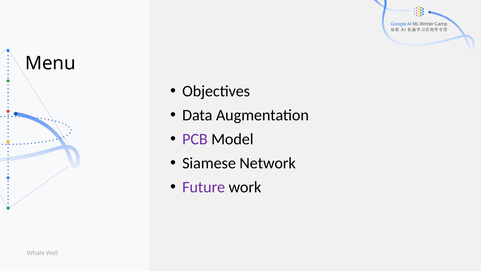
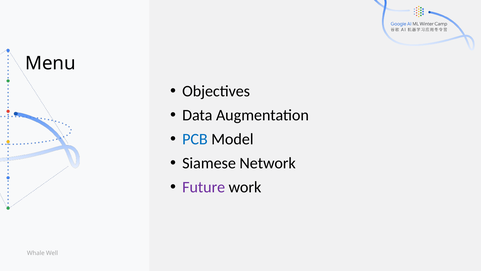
PCB colour: purple -> blue (195, 139)
